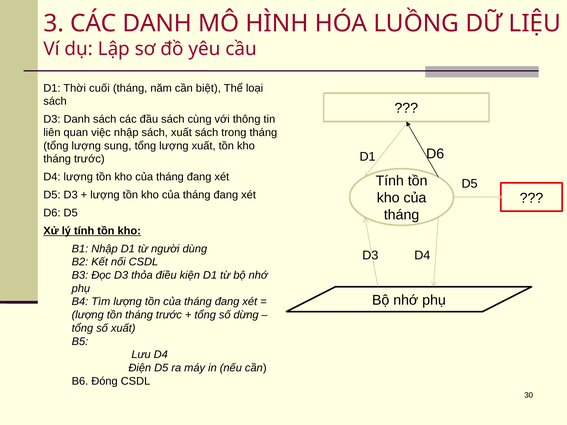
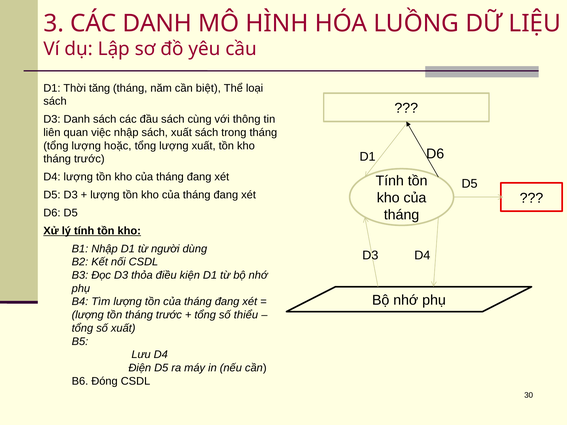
cuối: cuối -> tăng (100, 88)
sung: sung -> hoặc (118, 146)
dừng: dừng -> thiểu (246, 315)
